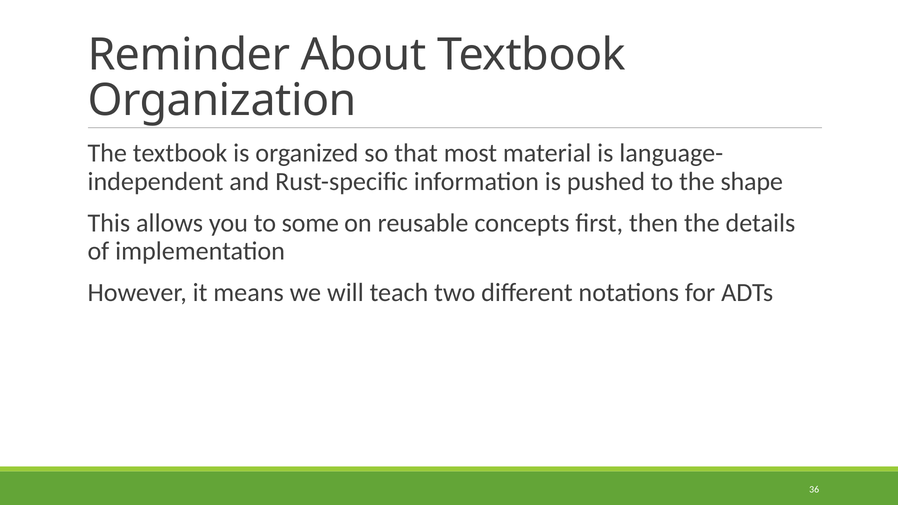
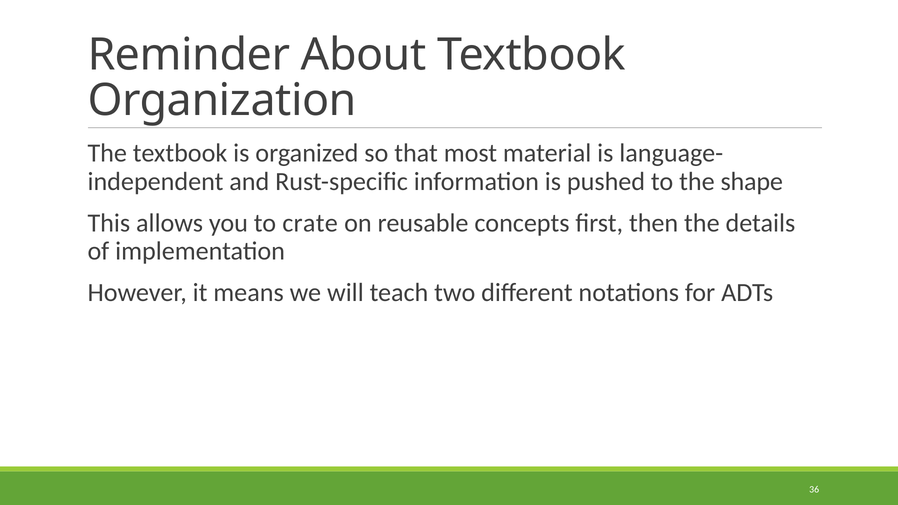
some: some -> crate (310, 223)
